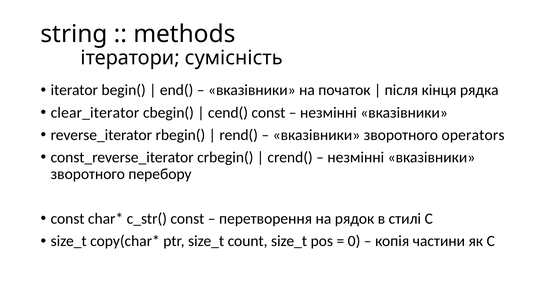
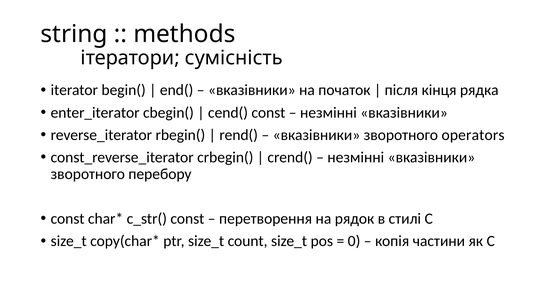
clear_iterator: clear_iterator -> enter_iterator (95, 112)
